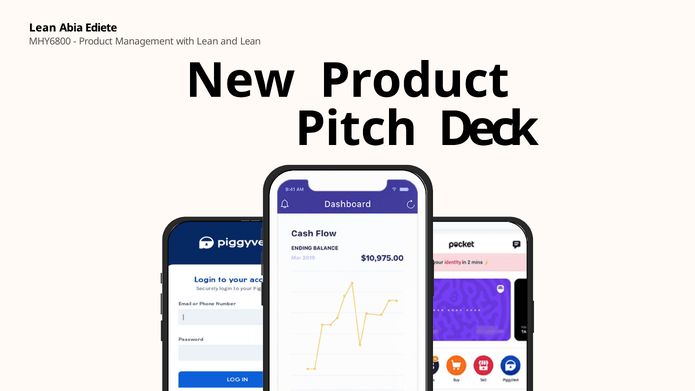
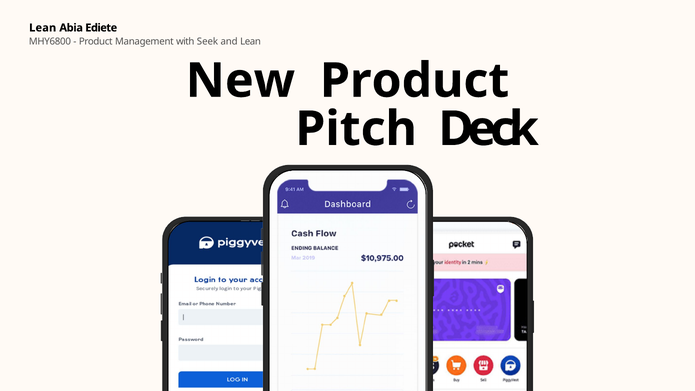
with Lean: Lean -> Seek (208, 41)
